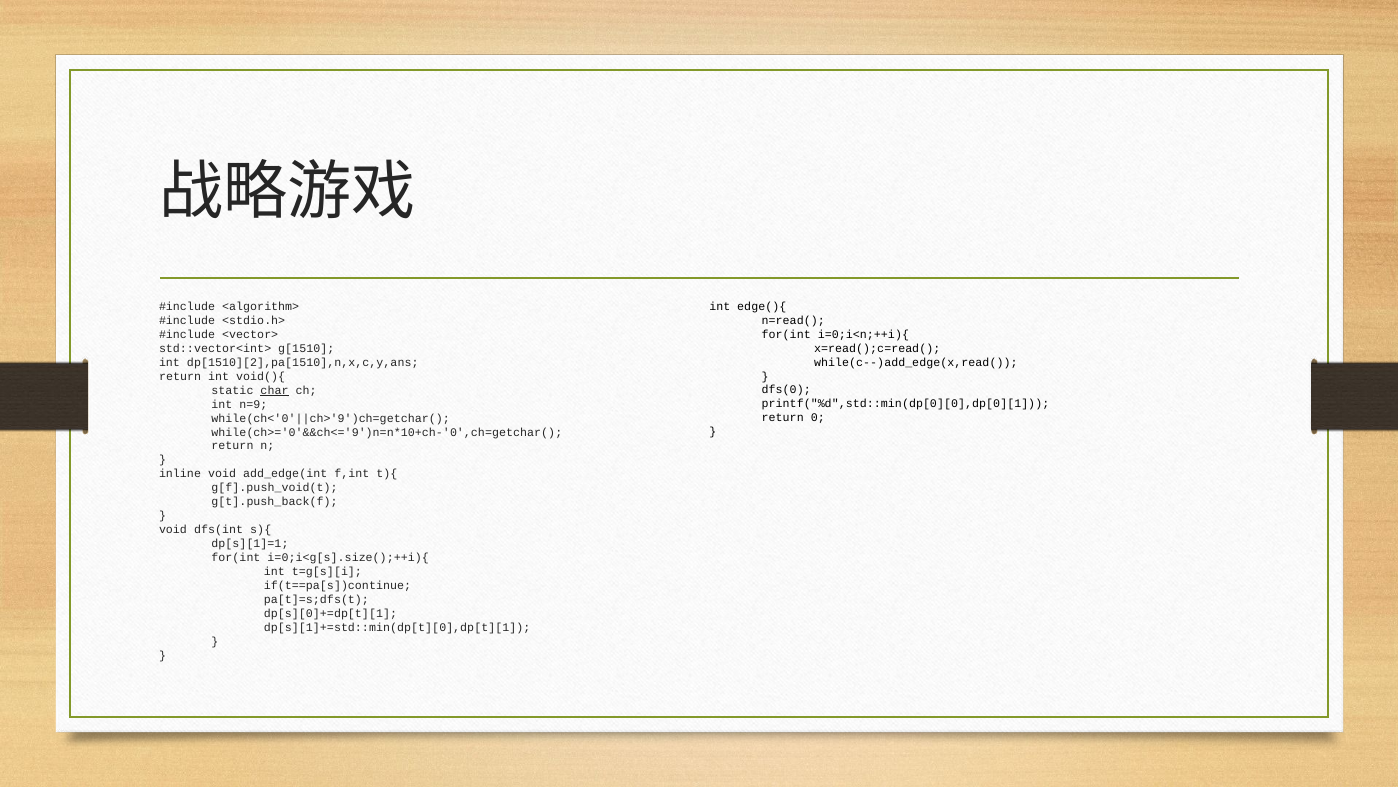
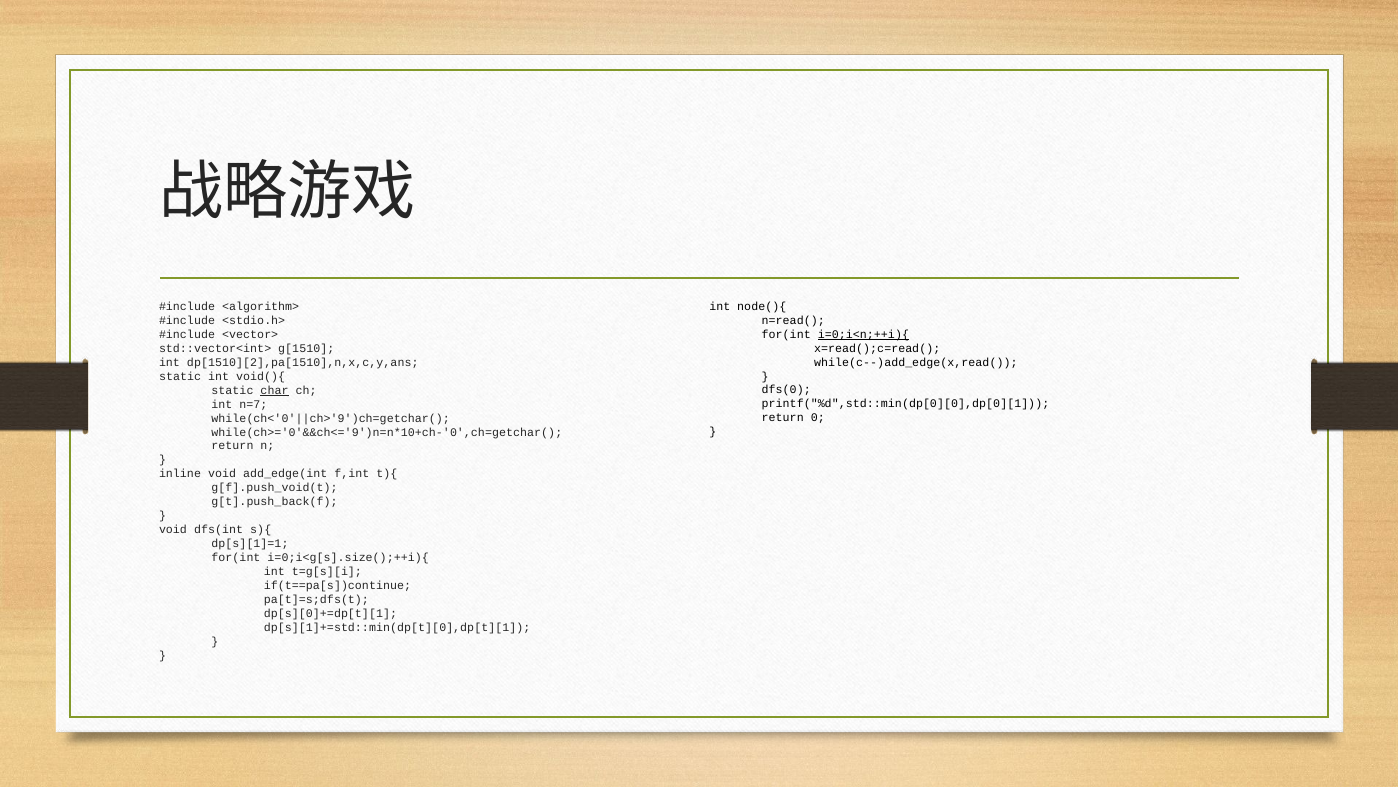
edge(){: edge(){ -> node(){ (762, 306)
i=0;i<n;++i){ underline: none -> present (863, 334)
return: return -> static (180, 376)
n=9: n=9 -> n=7 (253, 404)
